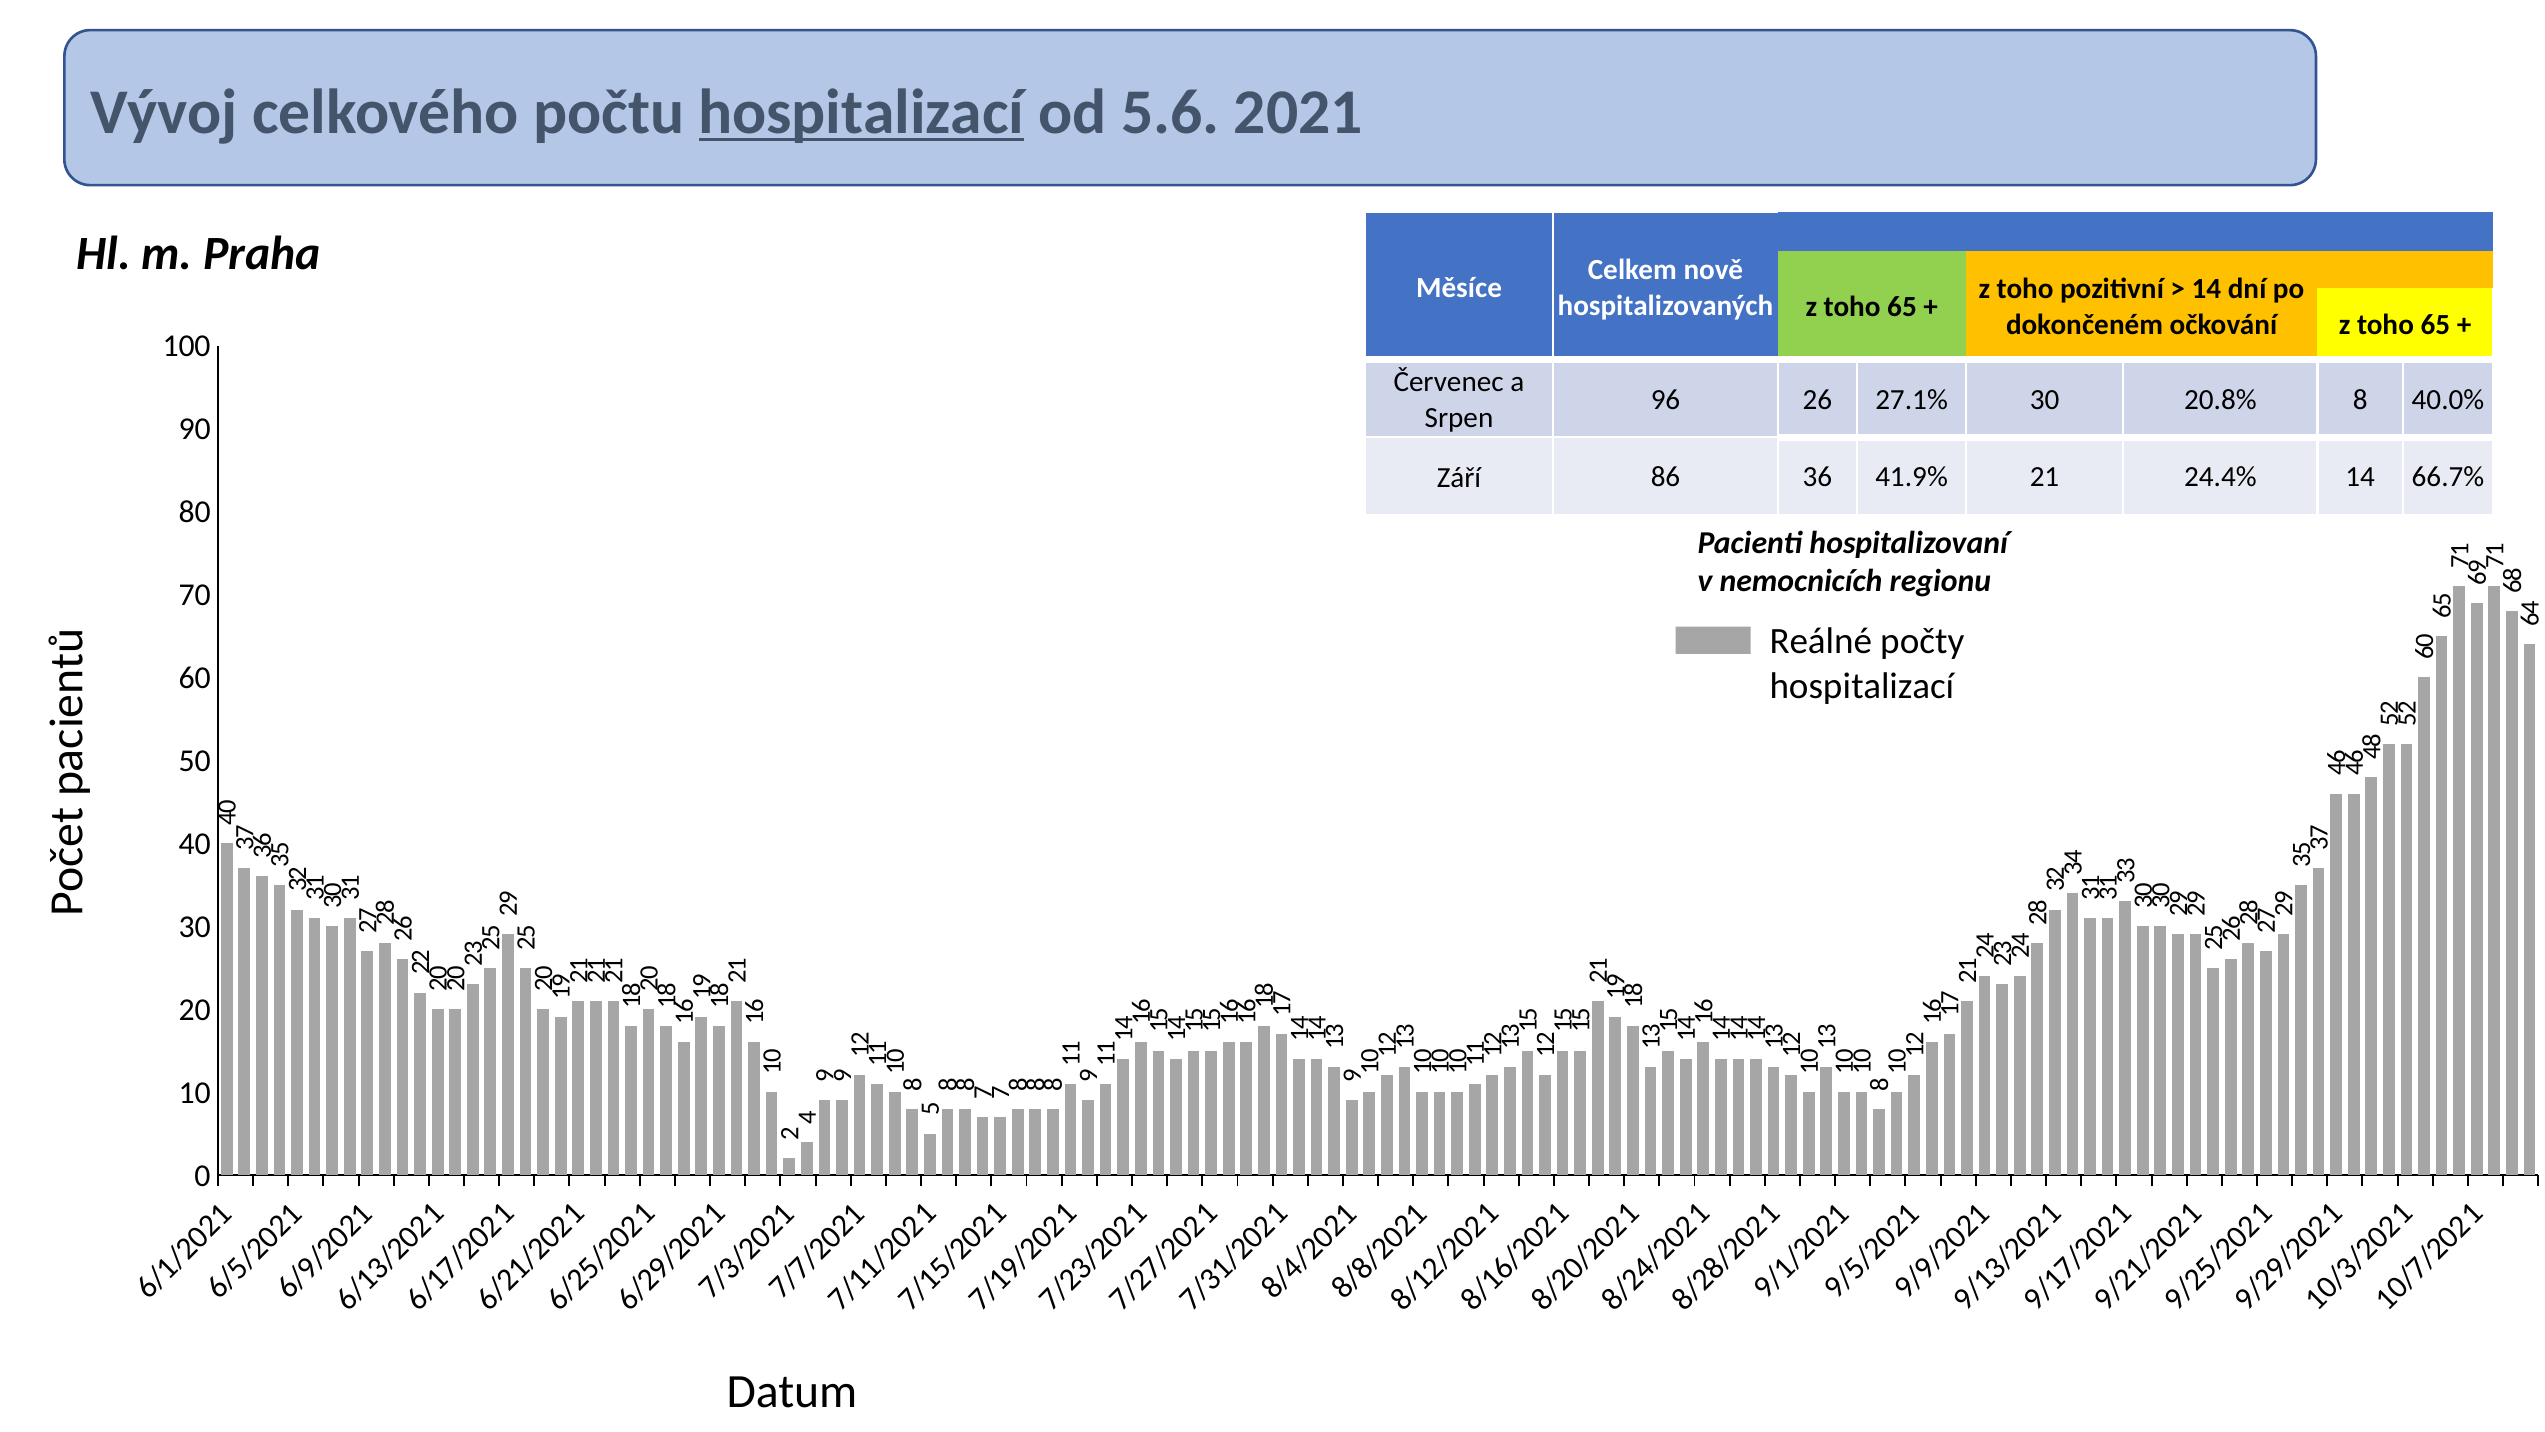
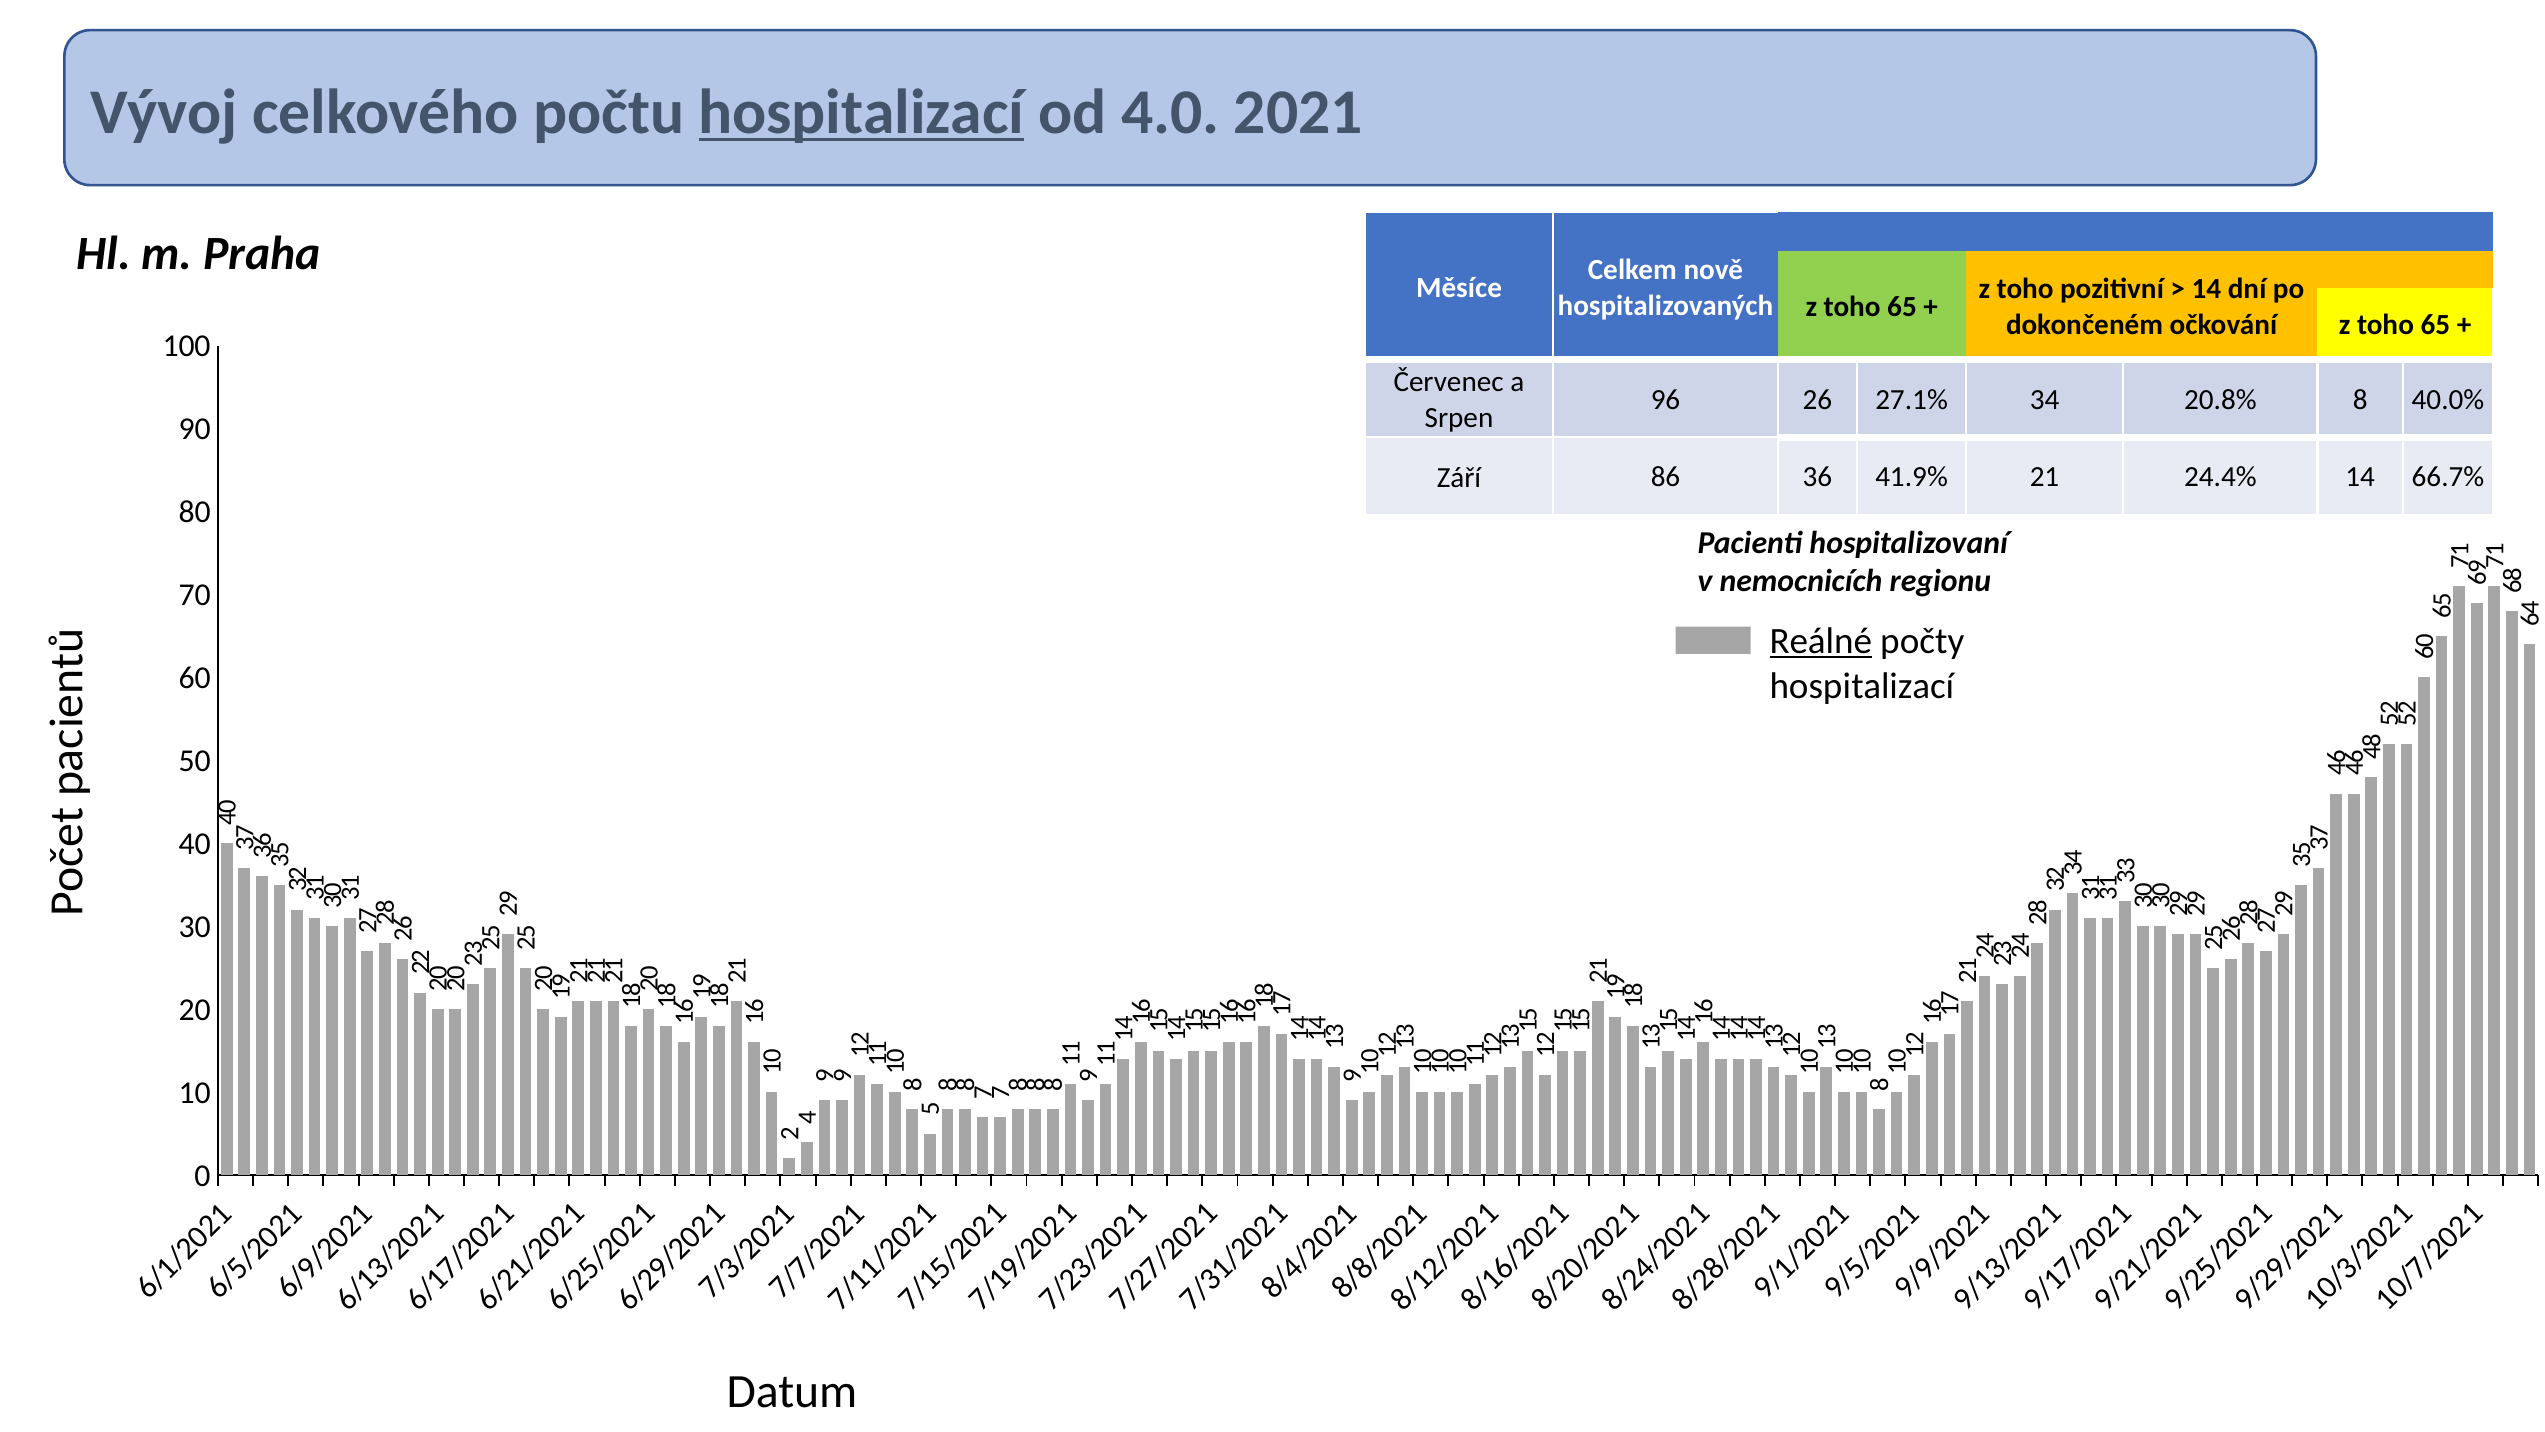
5.6: 5.6 -> 4.0 (1171, 112)
27.1% 30: 30 -> 34 (2045, 400)
Reálné underline: none -> present (1821, 641)
